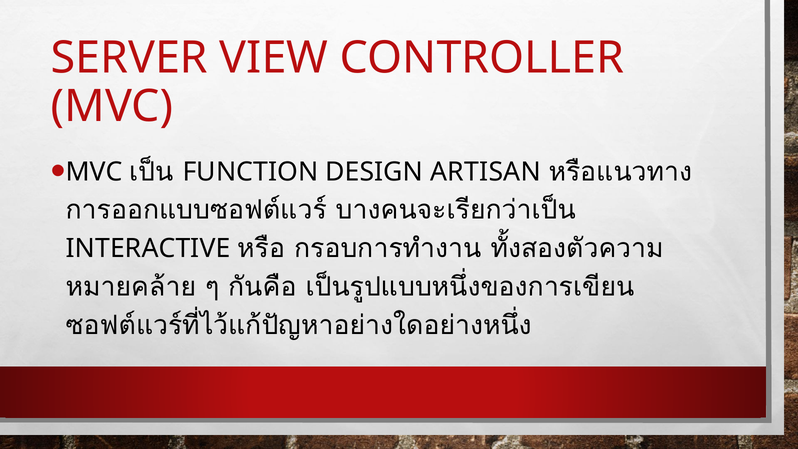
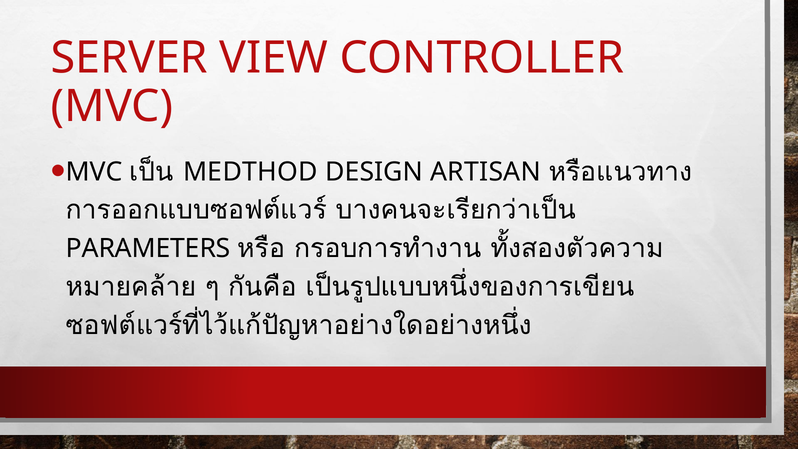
FUNCTION: FUNCTION -> MEDTHOD (250, 172)
INTERACTIVE: INTERACTIVE -> PARAMETERS (148, 248)
